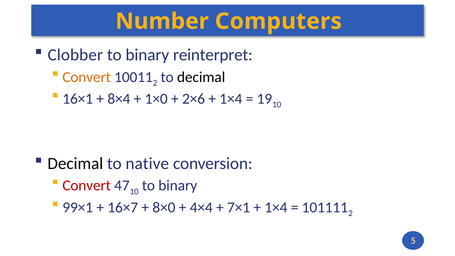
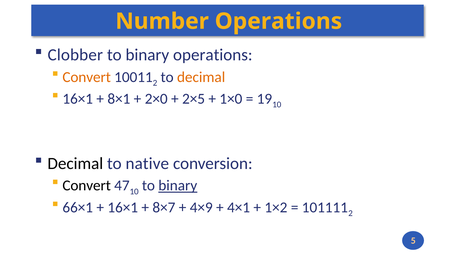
Number Computers: Computers -> Operations (278, 21)
binary reinterpret: reinterpret -> operations (213, 55)
decimal colour: black -> orange (201, 77)
8×4: 8×4 -> 8×1 (119, 99)
1×0: 1×0 -> 2×0 (156, 99)
2×6: 2×6 -> 2×5 (194, 99)
1×4: 1×4 -> 1×0 (231, 99)
Convert colour: red -> black (87, 186)
binary underline: none -> present (178, 186)
99×1: 99×1 -> 66×1 (78, 207)
16×7: 16×7 -> 16×1 (123, 207)
8×0: 8×0 -> 8×7 (164, 207)
4×4: 4×4 -> 4×9 (201, 207)
7×1: 7×1 -> 4×1 (239, 207)
1×4: 1×4 -> 1×2 (276, 207)
